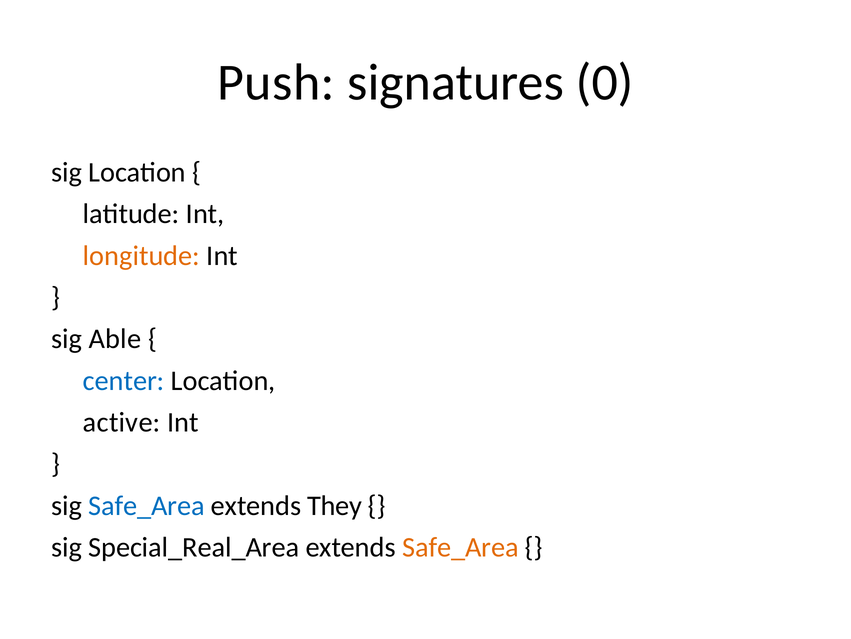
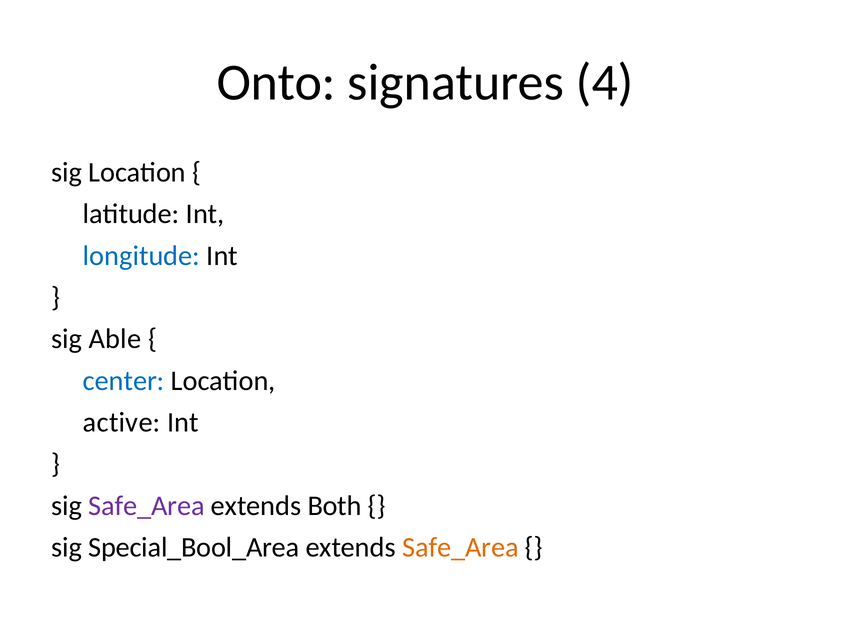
Push: Push -> Onto (276, 82)
0: 0 -> 4 (605, 82)
longitude colour: orange -> blue (142, 255)
Safe_Area colour: blue -> purple (147, 505)
They: They -> Both (335, 505)
Special_Real_Area: Special_Real_Area -> Special_Bool_Area (194, 547)
